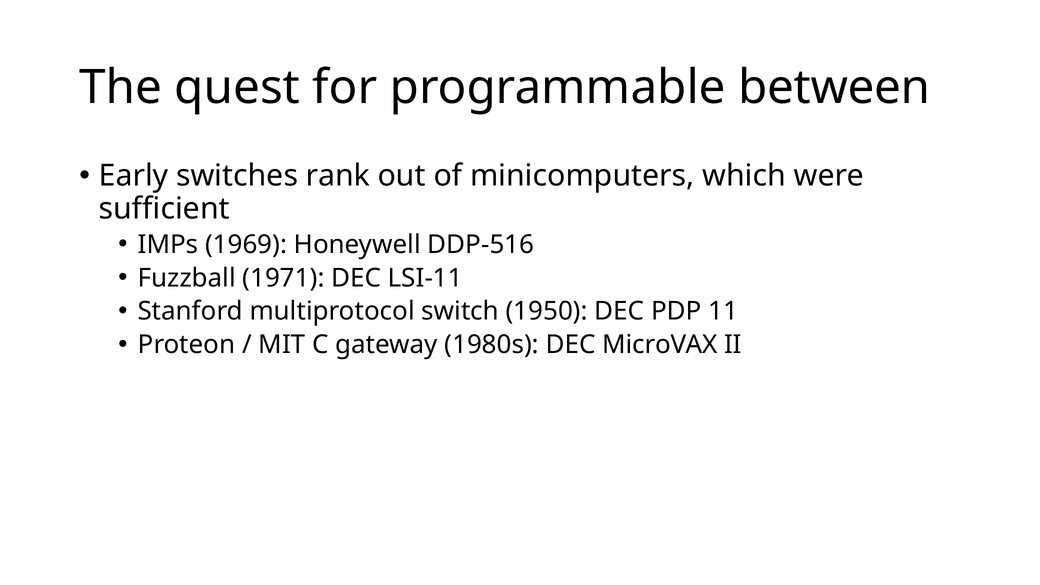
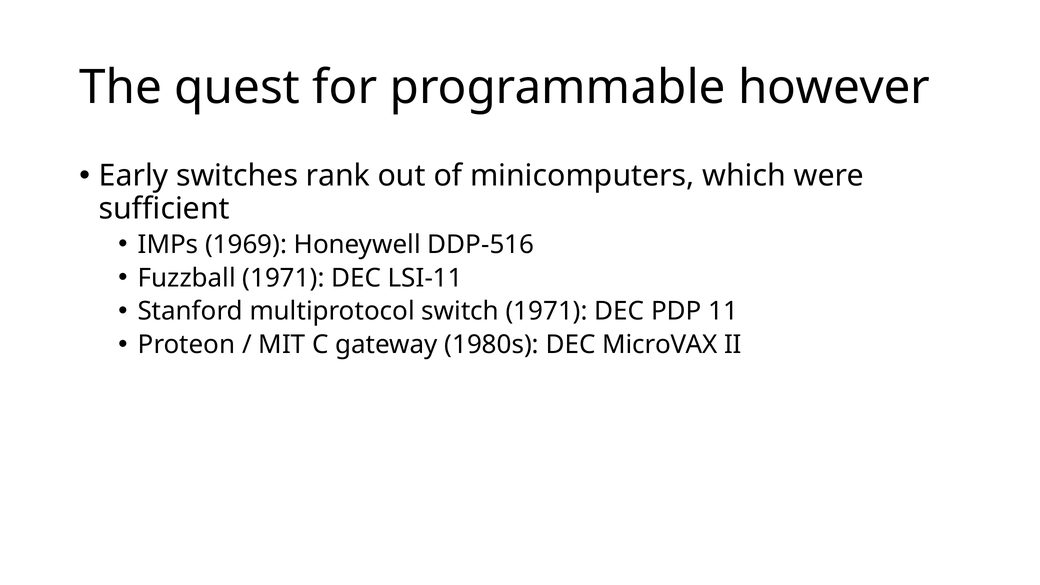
between: between -> however (834, 87)
switch 1950: 1950 -> 1971 (547, 311)
